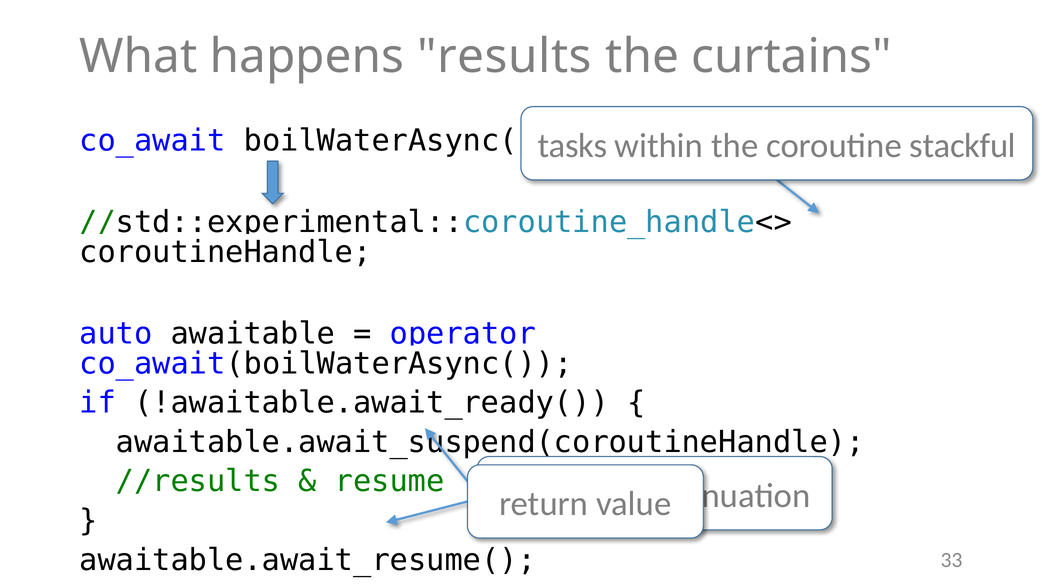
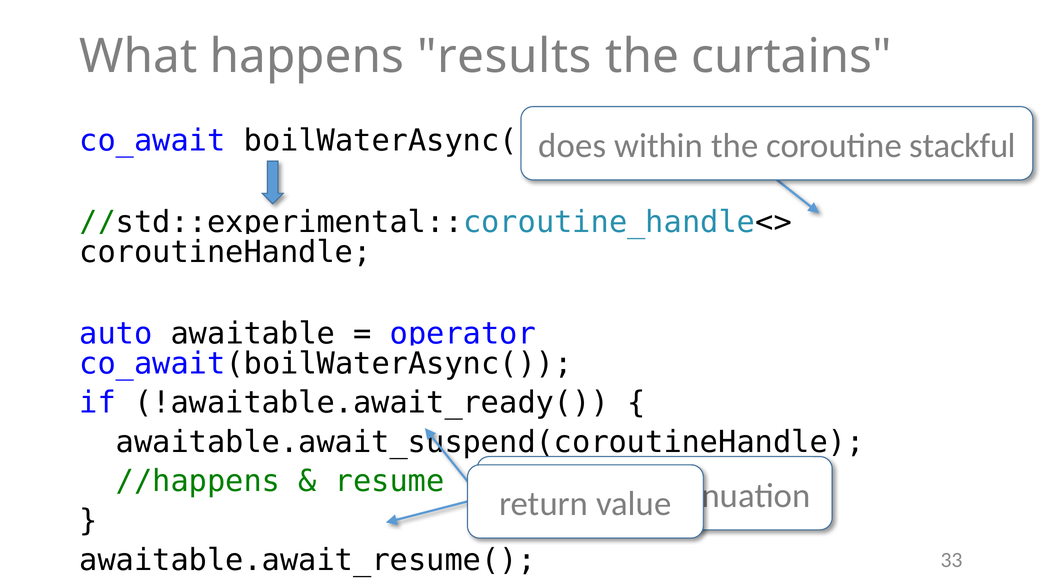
tasks: tasks -> does (572, 146)
//results: //results -> //happens (198, 482)
